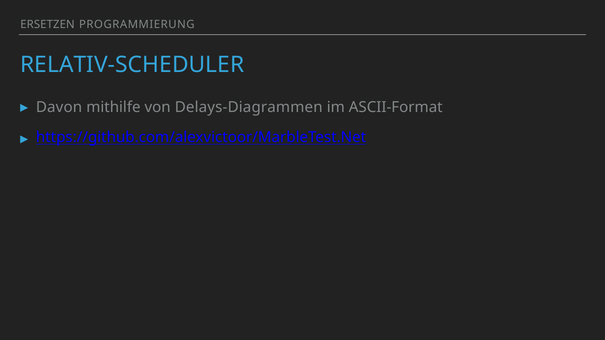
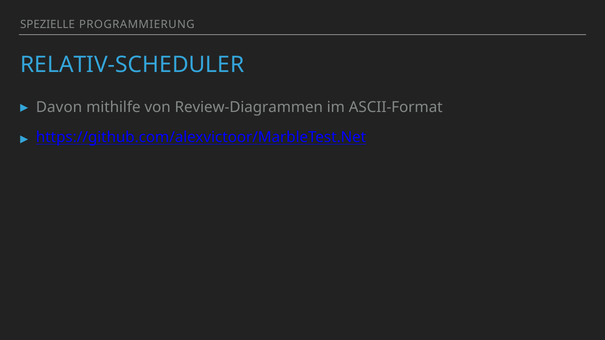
ERSETZEN: ERSETZEN -> SPEZIELLE (48, 24)
Delays-Diagrammen: Delays-Diagrammen -> Review-Diagrammen (249, 107)
